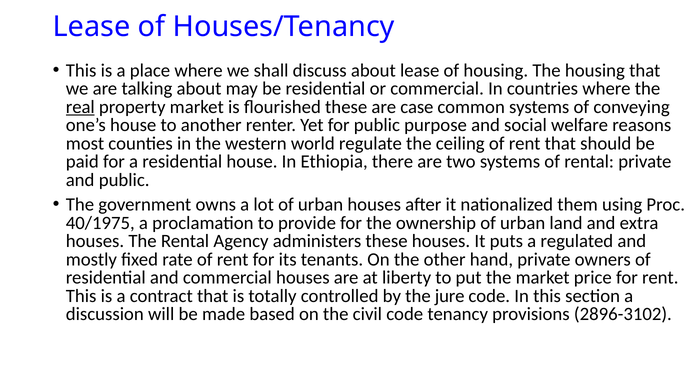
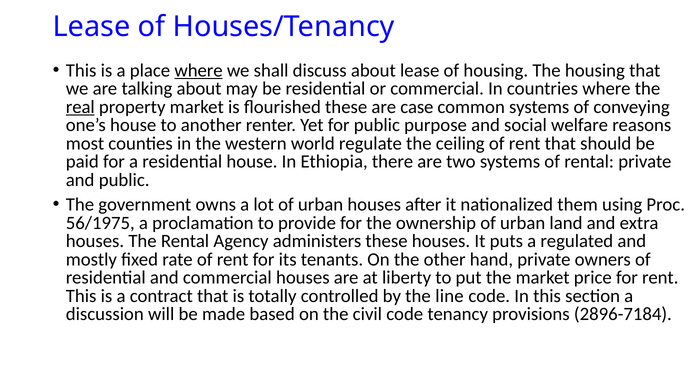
where underline: none -> present (199, 71)
40/1975: 40/1975 -> 56/1975 (100, 223)
jure: jure -> line (449, 296)
2896-3102: 2896-3102 -> 2896-7184 (623, 314)
